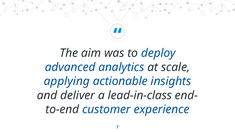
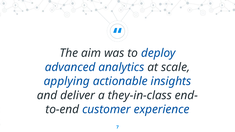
lead-in-class: lead-in-class -> they-in-class (140, 95)
